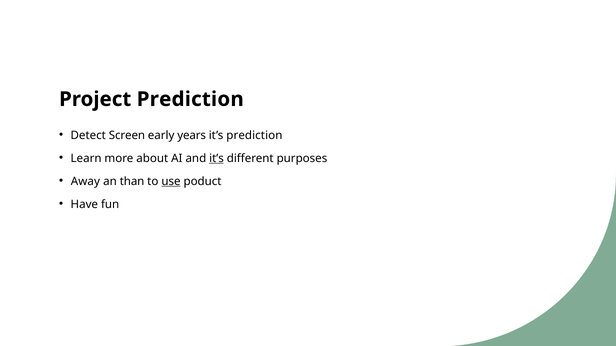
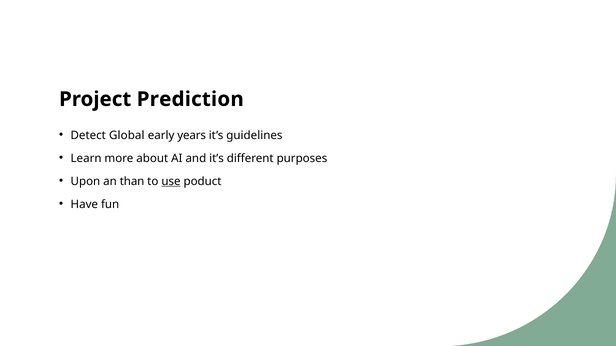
Screen: Screen -> Global (127, 135)
it’s prediction: prediction -> guidelines (254, 135)
it’s underline: present -> none (217, 159)
Away: Away -> Upon (85, 182)
